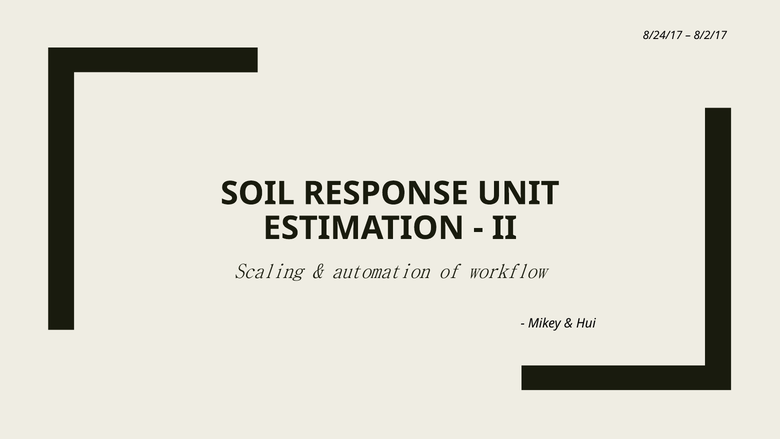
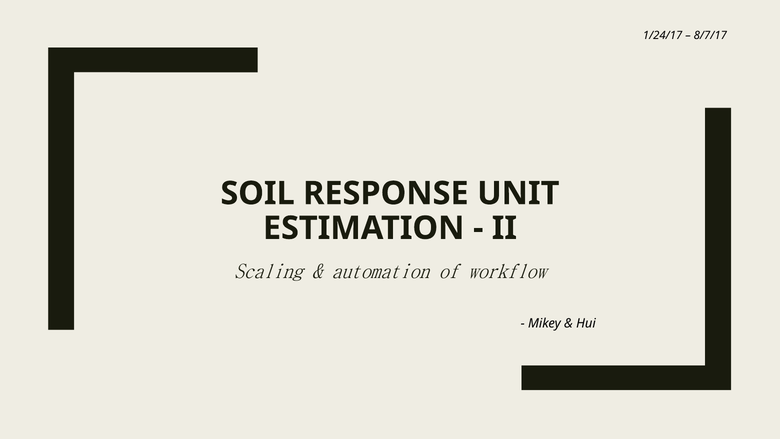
8/24/17: 8/24/17 -> 1/24/17 (663, 36)
8/2/17: 8/2/17 -> 8/7/17 (710, 36)
